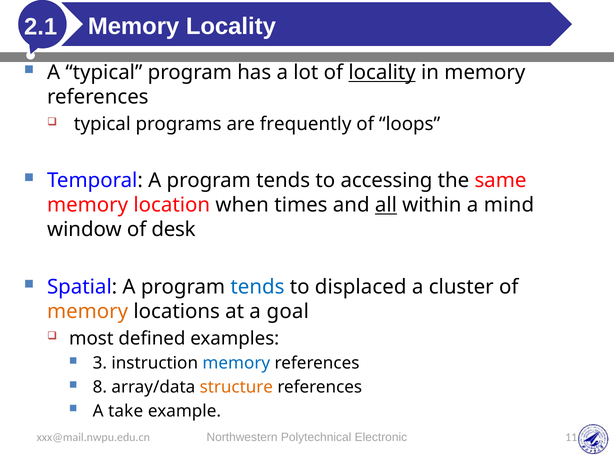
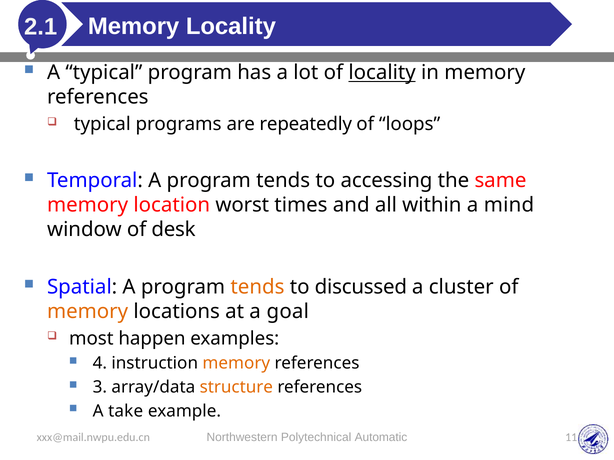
frequently: frequently -> repeatedly (306, 124)
when: when -> worst (242, 205)
all underline: present -> none (386, 205)
tends colour: blue -> orange (257, 287)
displaced: displaced -> discussed (361, 287)
defined: defined -> happen (152, 339)
3: 3 -> 4 (100, 364)
memory colour: blue -> orange (236, 364)
8: 8 -> 3 (100, 388)
Electronic: Electronic -> Automatic (381, 438)
